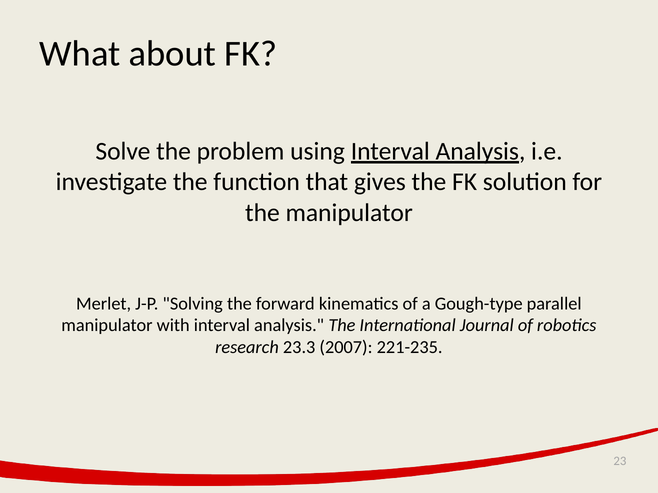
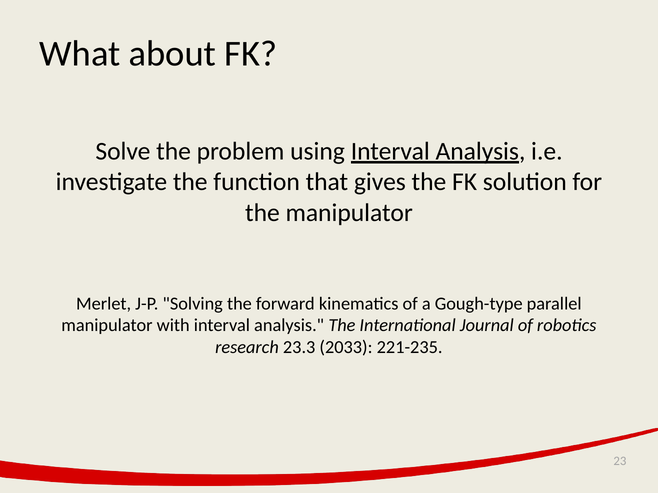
2007: 2007 -> 2033 (346, 348)
